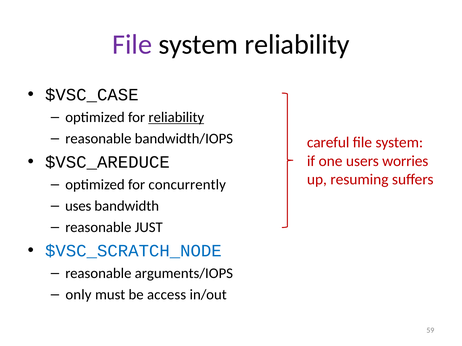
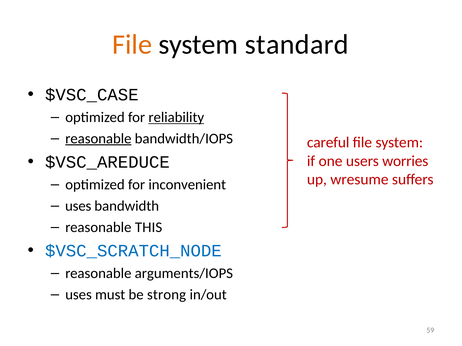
File colour: purple -> orange (132, 45)
system reliability: reliability -> standard (297, 45)
reasonable underline: none -> present (98, 139)
resuming: resuming -> wresume (359, 180)
concurrently: concurrently -> inconvenient (187, 185)
JUST: JUST -> THIS (149, 228)
only: only -> uses (79, 295)
access: access -> strong (167, 295)
